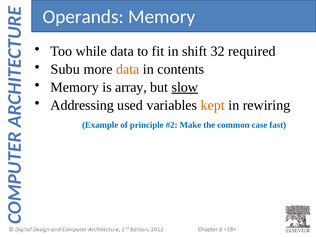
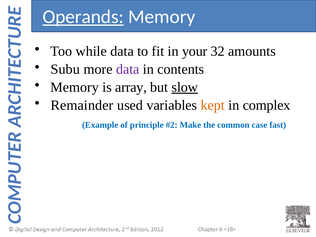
Operands underline: none -> present (83, 17)
shift: shift -> your (195, 51)
required: required -> amounts (252, 51)
data colour: orange -> purple (128, 69)
Addressing: Addressing -> Remainder (82, 105)
rewiring: rewiring -> complex (267, 105)
